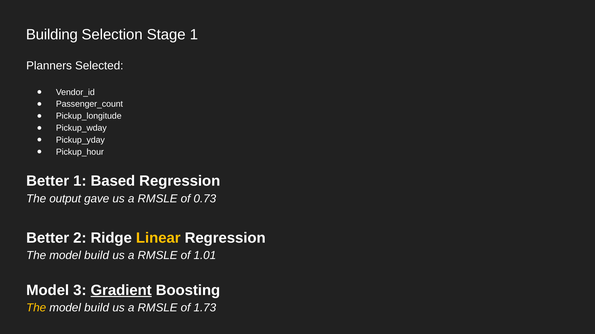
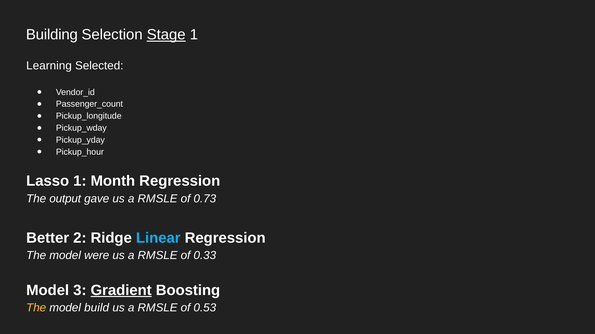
Stage underline: none -> present (166, 35)
Planners: Planners -> Learning (49, 66)
Better: Better -> Lasso (48, 181)
Based: Based -> Month (113, 181)
Linear colour: yellow -> light blue (158, 238)
build: build -> were (97, 256)
1.01: 1.01 -> 0.33 (205, 256)
1.73: 1.73 -> 0.53 (205, 308)
